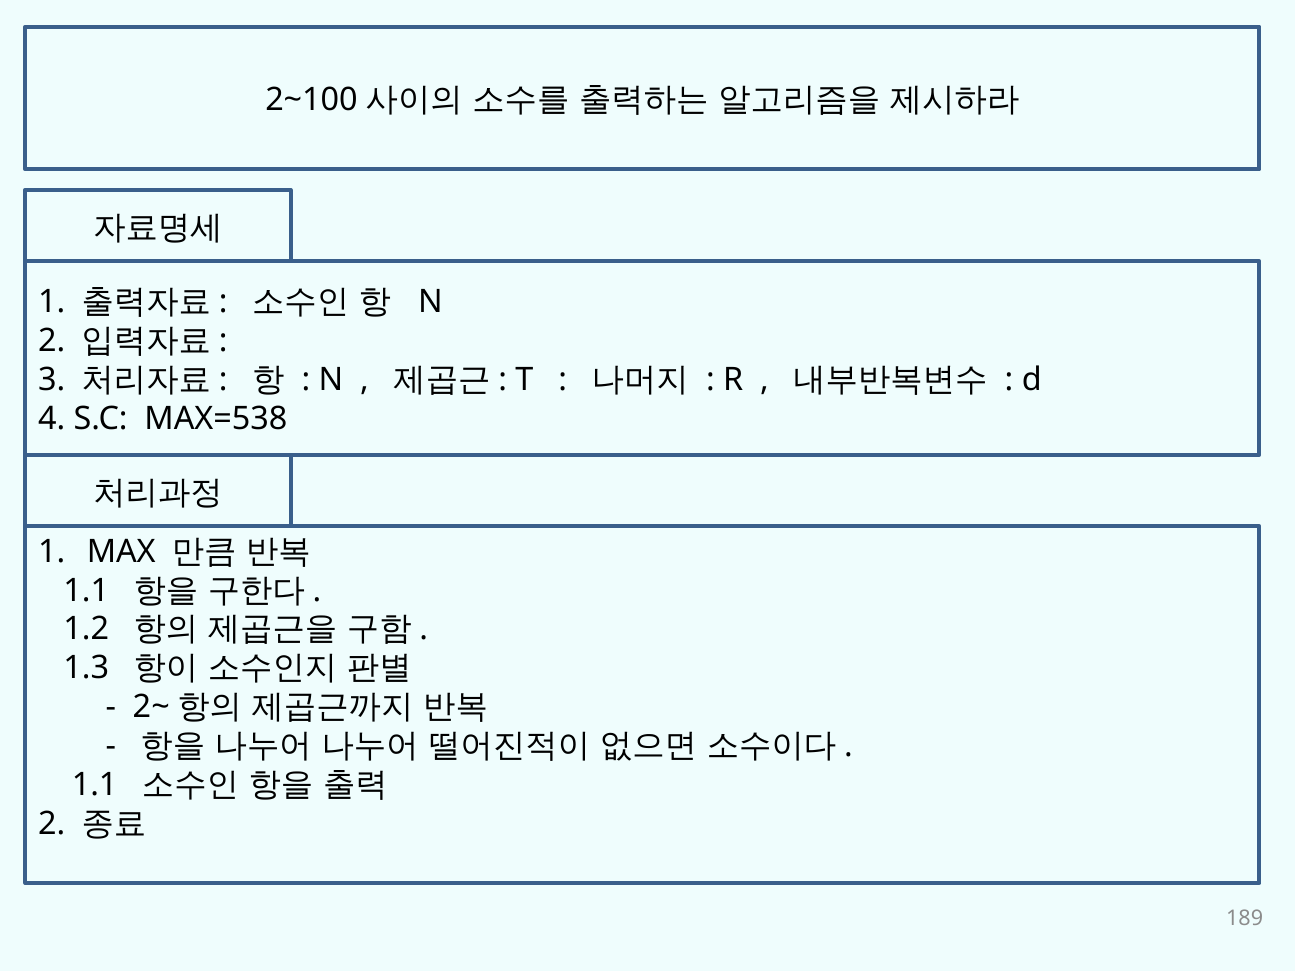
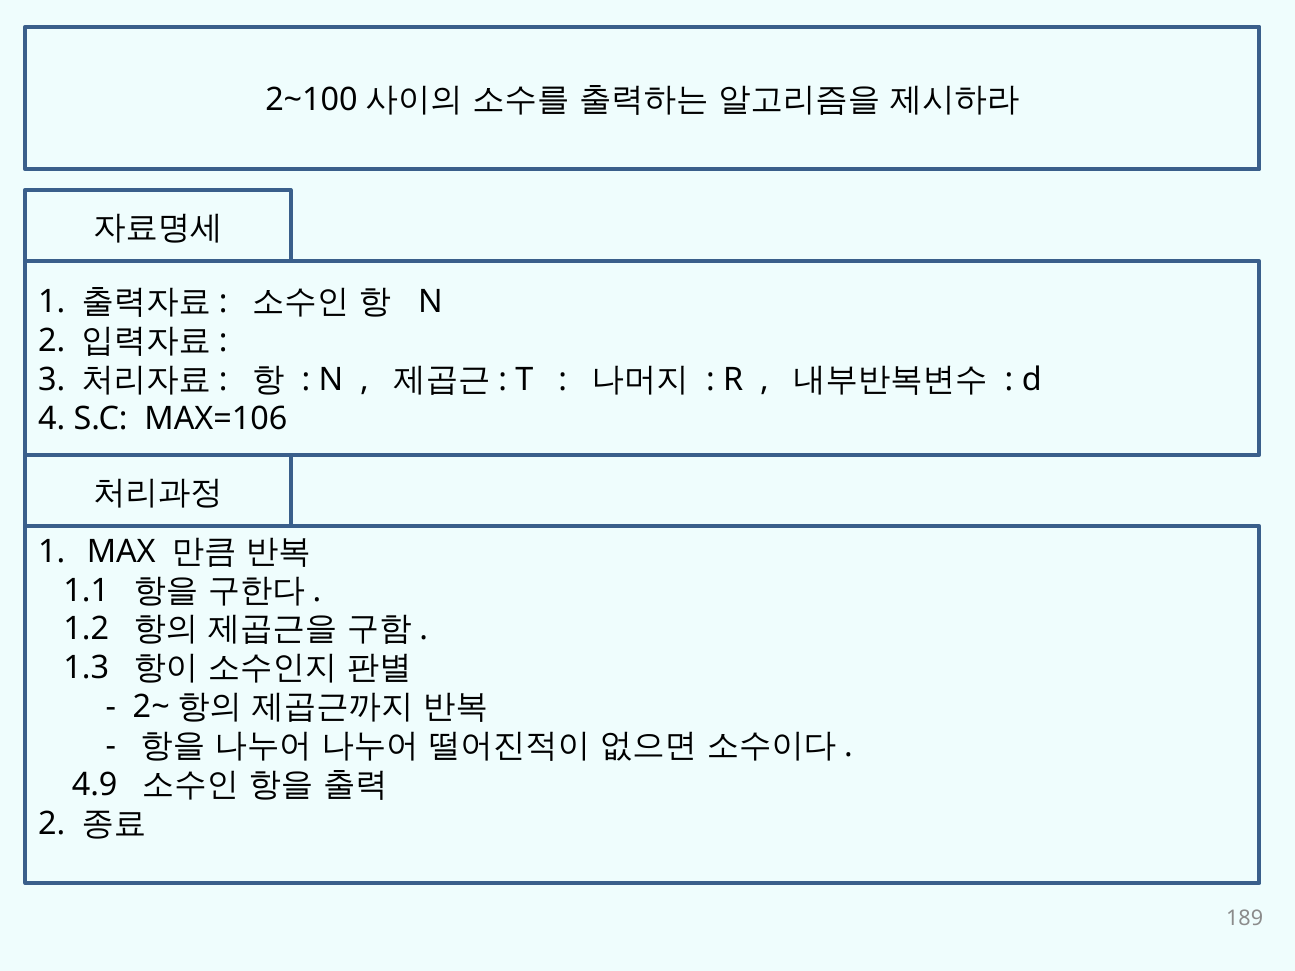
MAX=538: MAX=538 -> MAX=106 (216, 419)
1.1: 1.1 -> 4.9 (95, 785)
